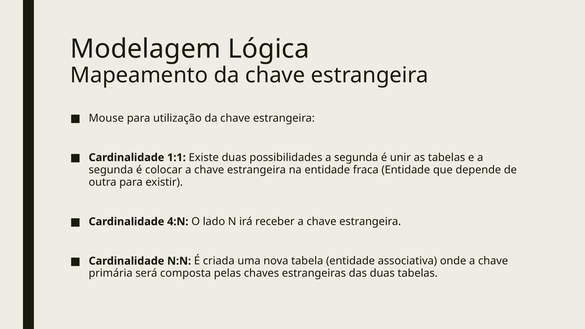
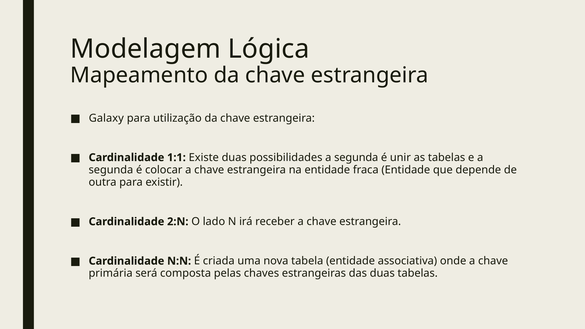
Mouse: Mouse -> Galaxy (106, 118)
4:N: 4:N -> 2:N (178, 222)
